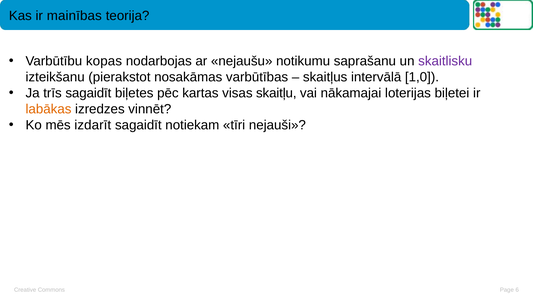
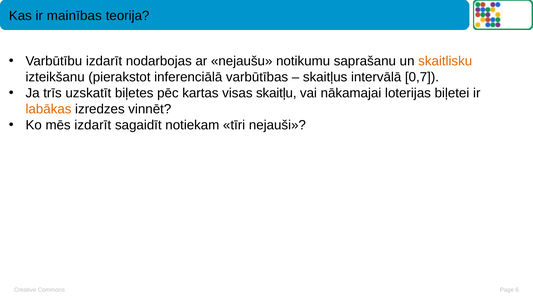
Varbūtību kopas: kopas -> izdarīt (104, 61)
skaitlisku colour: purple -> orange (445, 61)
nosakāmas: nosakāmas -> inferenciālā (188, 77)
1,0: 1,0 -> 0,7 (422, 77)
trīs sagaidīt: sagaidīt -> uzskatīt (88, 93)
